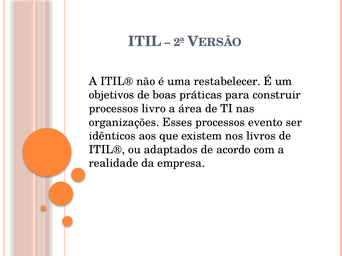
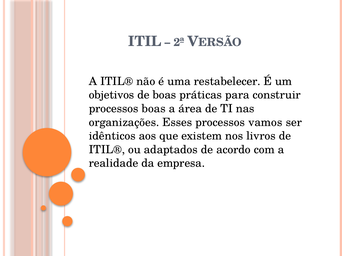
processos livro: livro -> boas (154, 109)
evento: evento -> vamos (265, 123)
